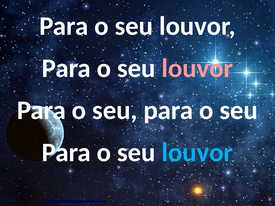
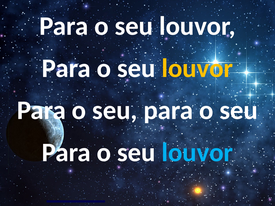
louvor colour: pink -> yellow (197, 68)
